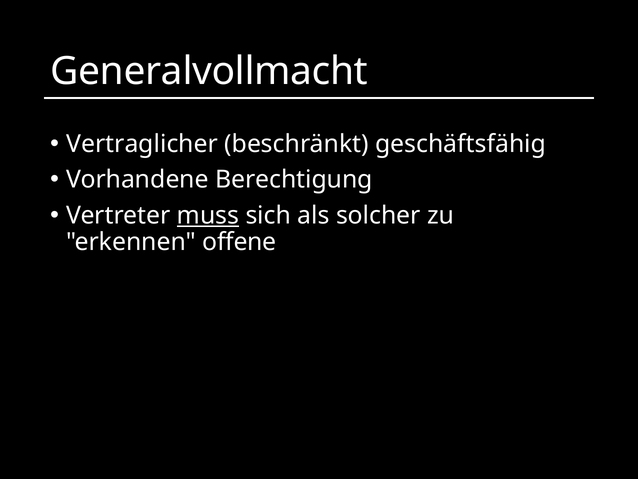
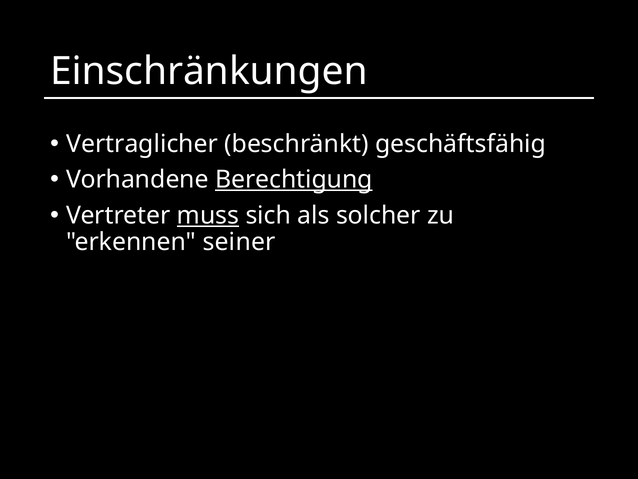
Generalvollmacht: Generalvollmacht -> Einschränkungen (209, 71)
Berechtigung underline: none -> present (294, 179)
offene: offene -> seiner (239, 242)
